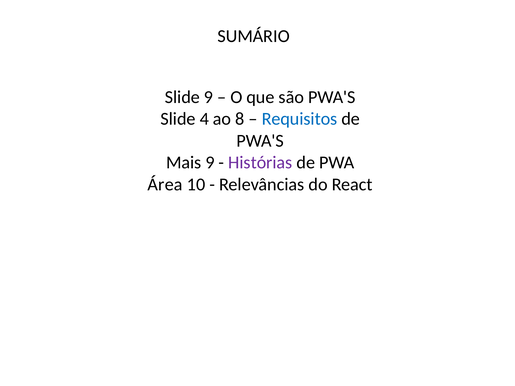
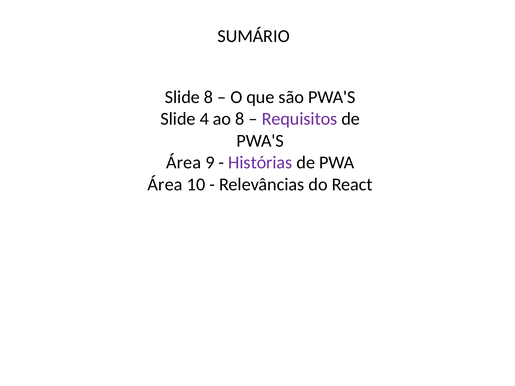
Slide 9: 9 -> 8 (209, 97)
Requisitos colour: blue -> purple (300, 119)
Mais: Mais -> Área (184, 163)
